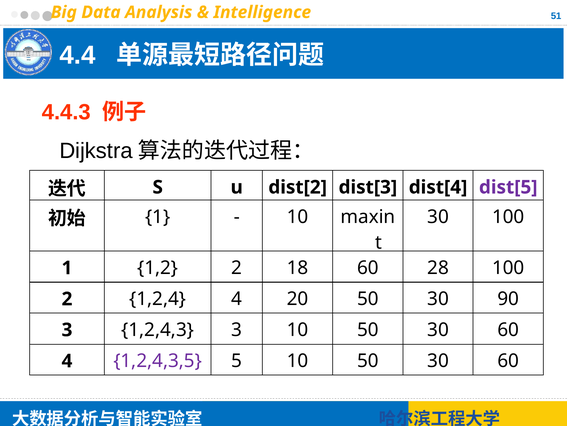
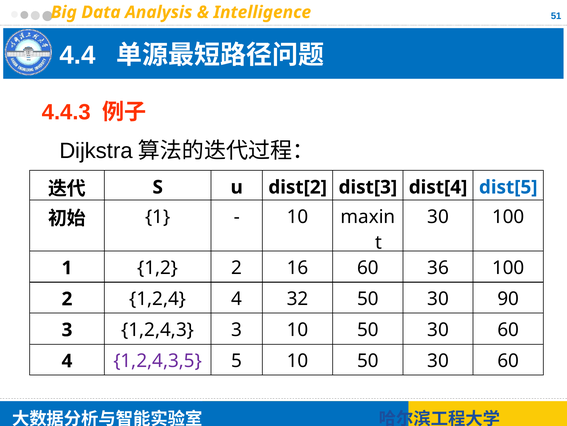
dist[5 colour: purple -> blue (508, 187)
18: 18 -> 16 (298, 267)
28: 28 -> 36 (438, 267)
20: 20 -> 32 (298, 298)
